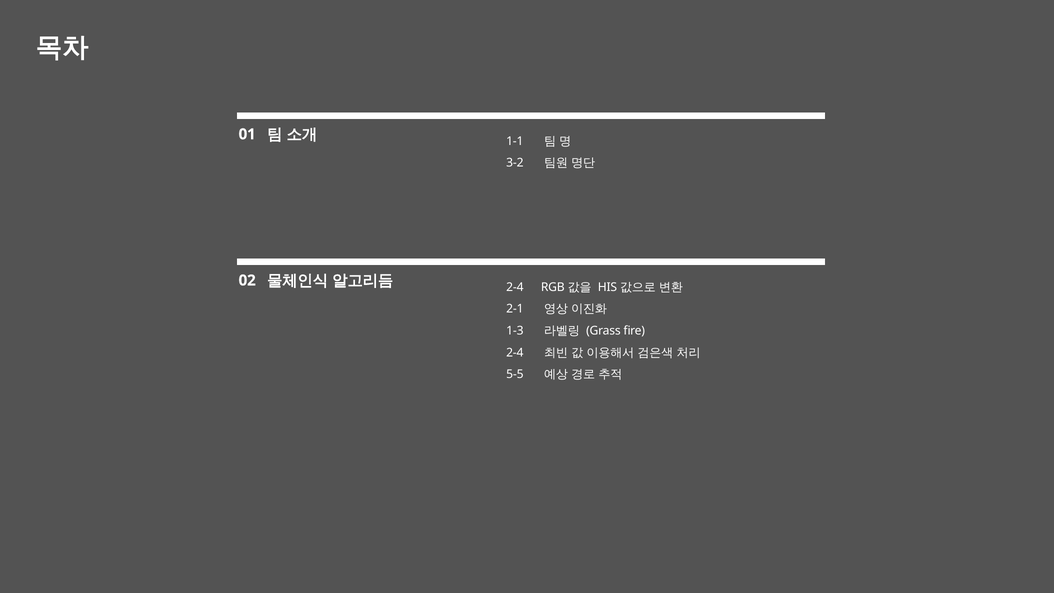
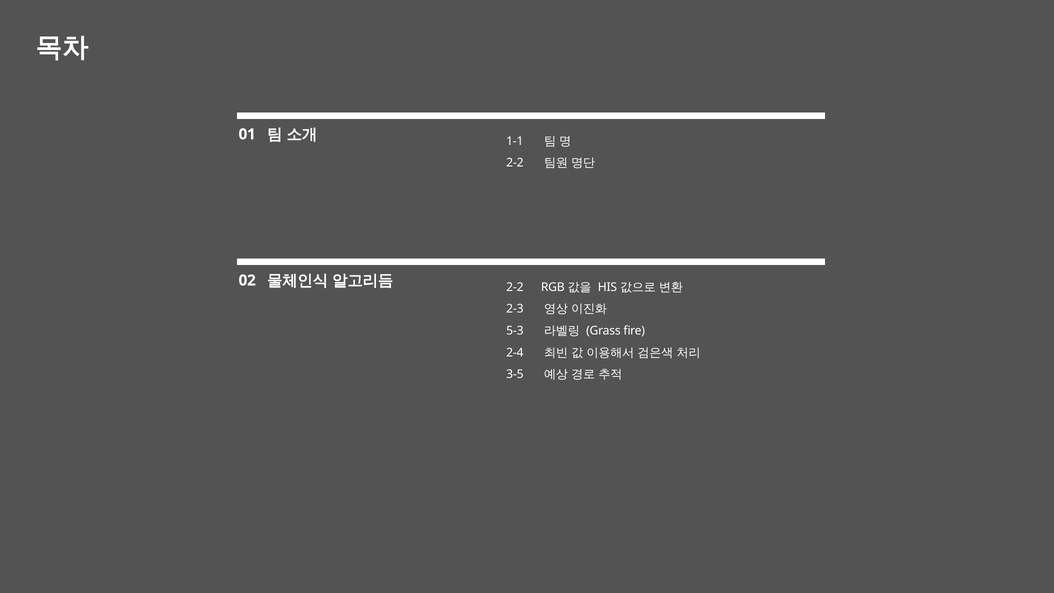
3-2: 3-2 -> 2-2 (515, 163)
2-4: 2-4 -> 2-2 (515, 287)
2-1: 2-1 -> 2-3 (515, 309)
1-3: 1-3 -> 5-3 (515, 331)
5-5: 5-5 -> 3-5 (515, 374)
